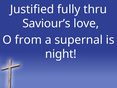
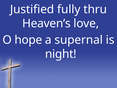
Saviour’s: Saviour’s -> Heaven’s (46, 23)
from: from -> hope (28, 40)
